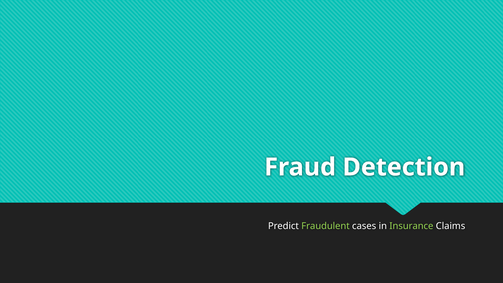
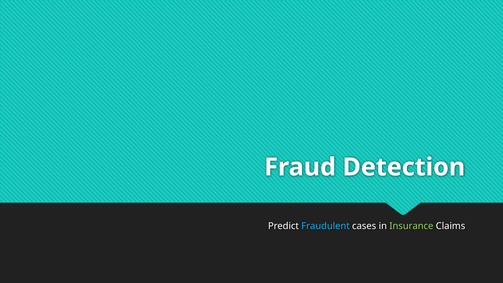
Fraudulent colour: light green -> light blue (325, 226)
